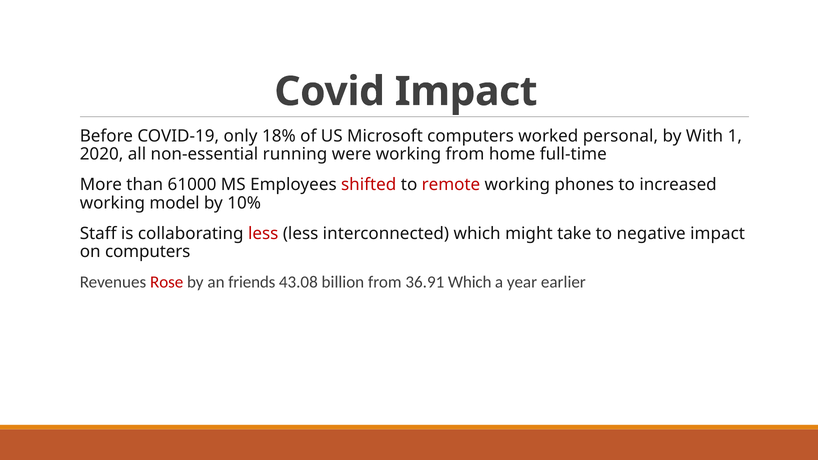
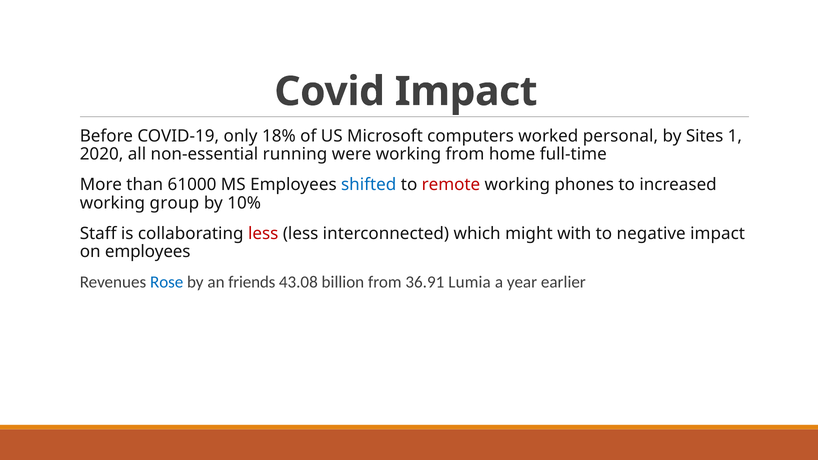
With: With -> Sites (705, 136)
shifted colour: red -> blue (369, 185)
model: model -> group (174, 203)
take: take -> with (574, 233)
on computers: computers -> employees (148, 252)
Rose colour: red -> blue (167, 282)
36.91 Which: Which -> Lumia (470, 282)
